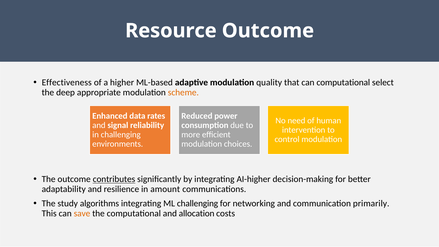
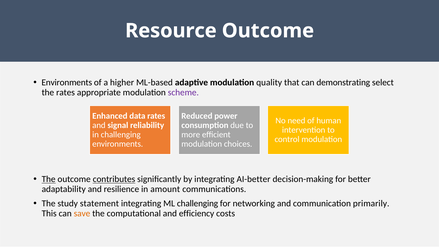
Effectiveness: Effectiveness -> Environments (67, 83)
can computational: computational -> demonstrating (343, 83)
the deep: deep -> rates (66, 92)
scheme colour: orange -> purple (183, 92)
The underline: none -> present (49, 179)
AI-higher: AI-higher -> AI-better (254, 179)
algorithms: algorithms -> statement (99, 204)
allocation: allocation -> efficiency (197, 213)
